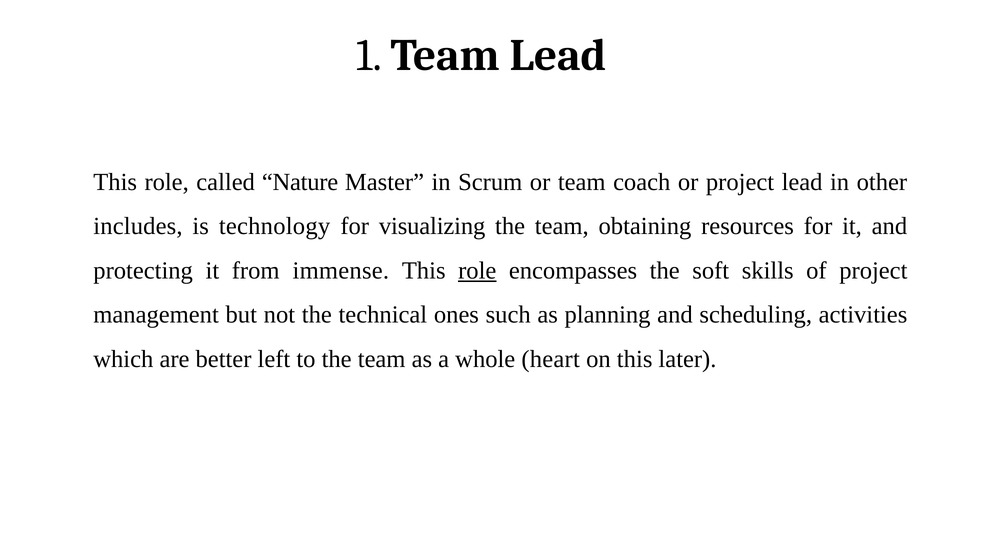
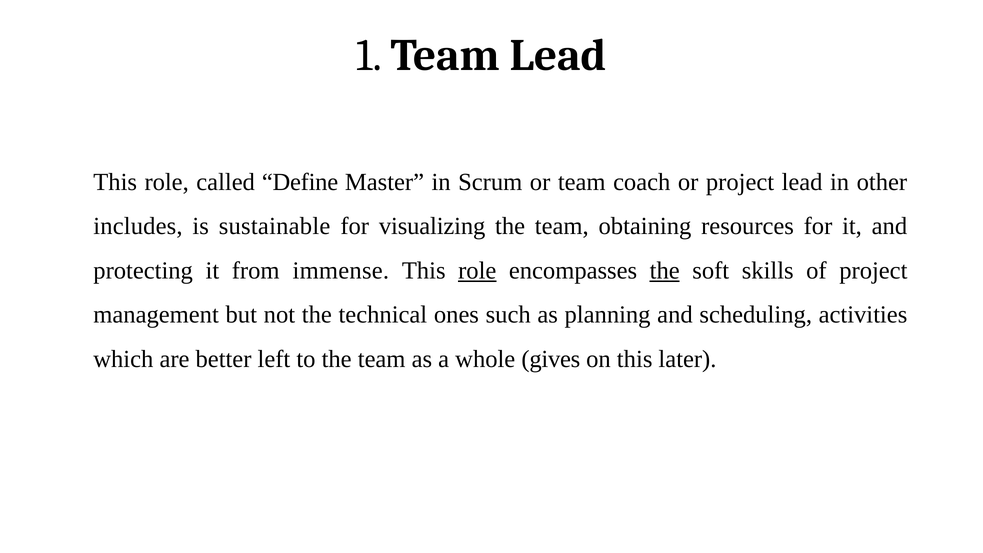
Nature: Nature -> Define (300, 182)
technology: technology -> sustainable (275, 226)
the underline: none -> present (665, 271)
heart: heart -> gives (551, 359)
